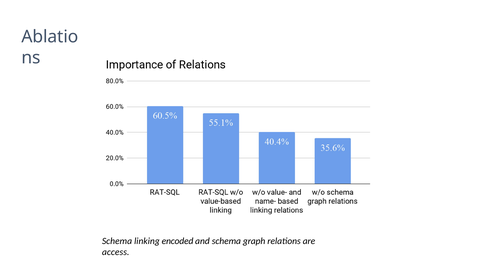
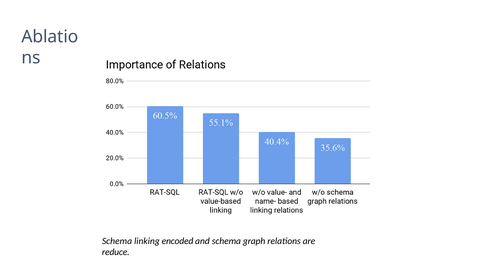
access: access -> reduce (116, 252)
